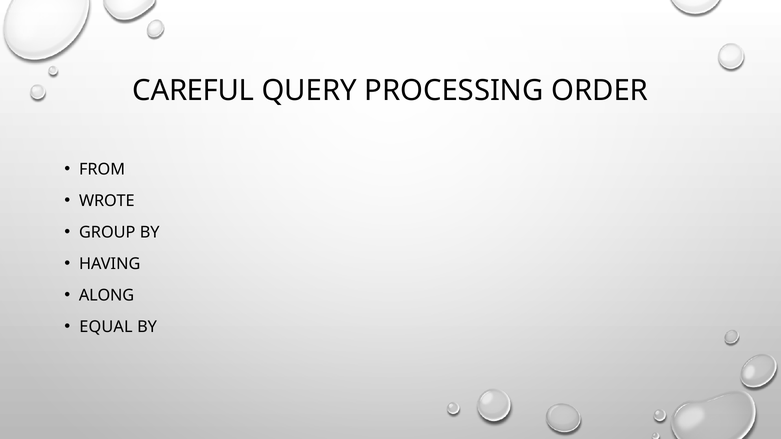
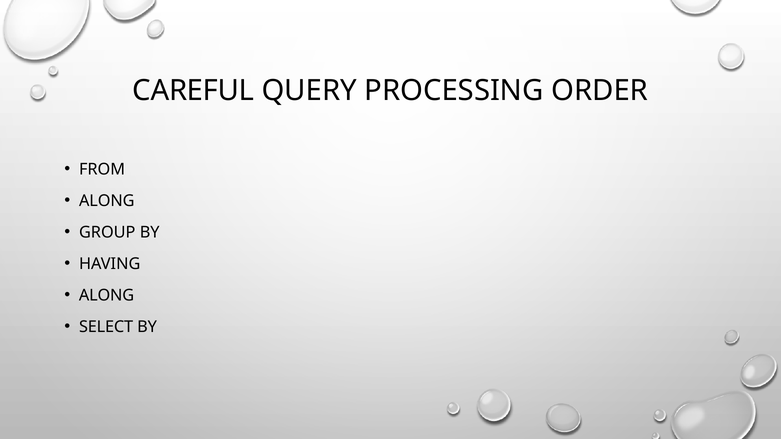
WROTE: WROTE -> ALONG (107, 201)
EQUAL: EQUAL -> SELECT (106, 327)
